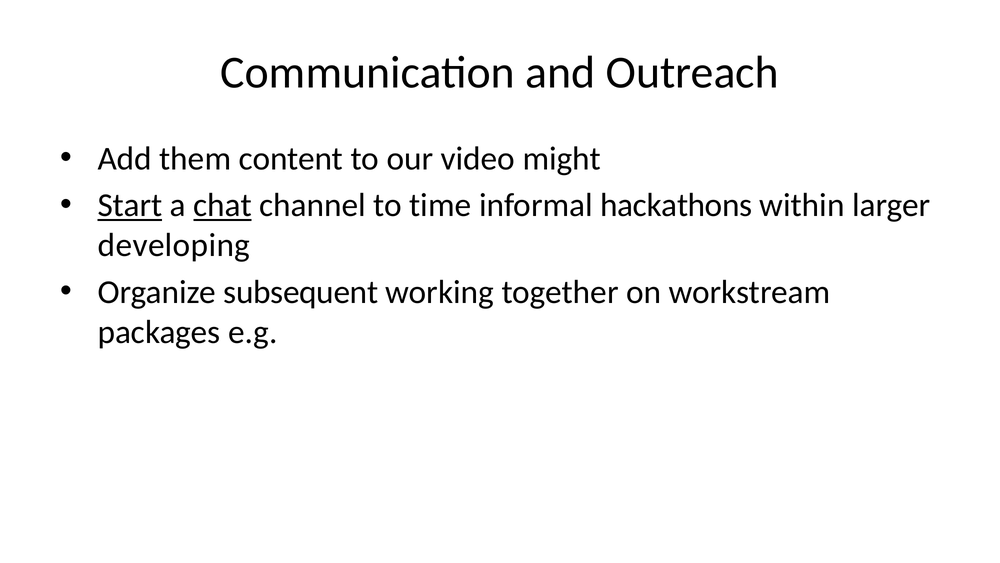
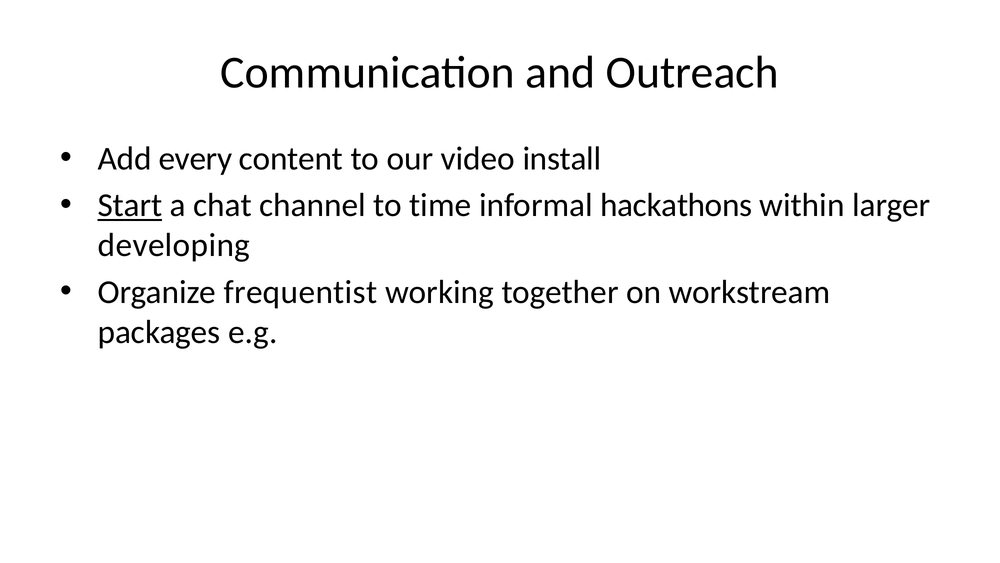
them: them -> every (195, 159)
might: might -> install (562, 159)
chat underline: present -> none (222, 205)
subsequent: subsequent -> frequentist (300, 292)
